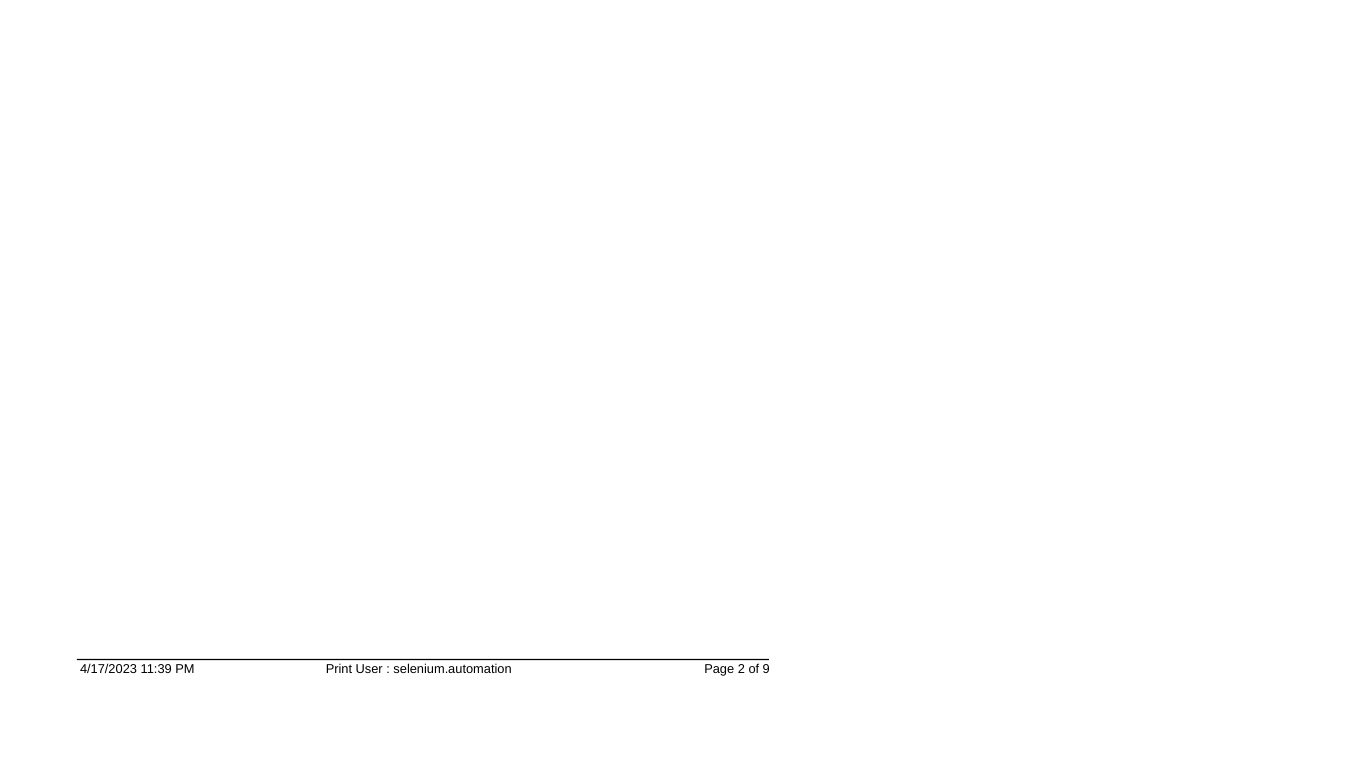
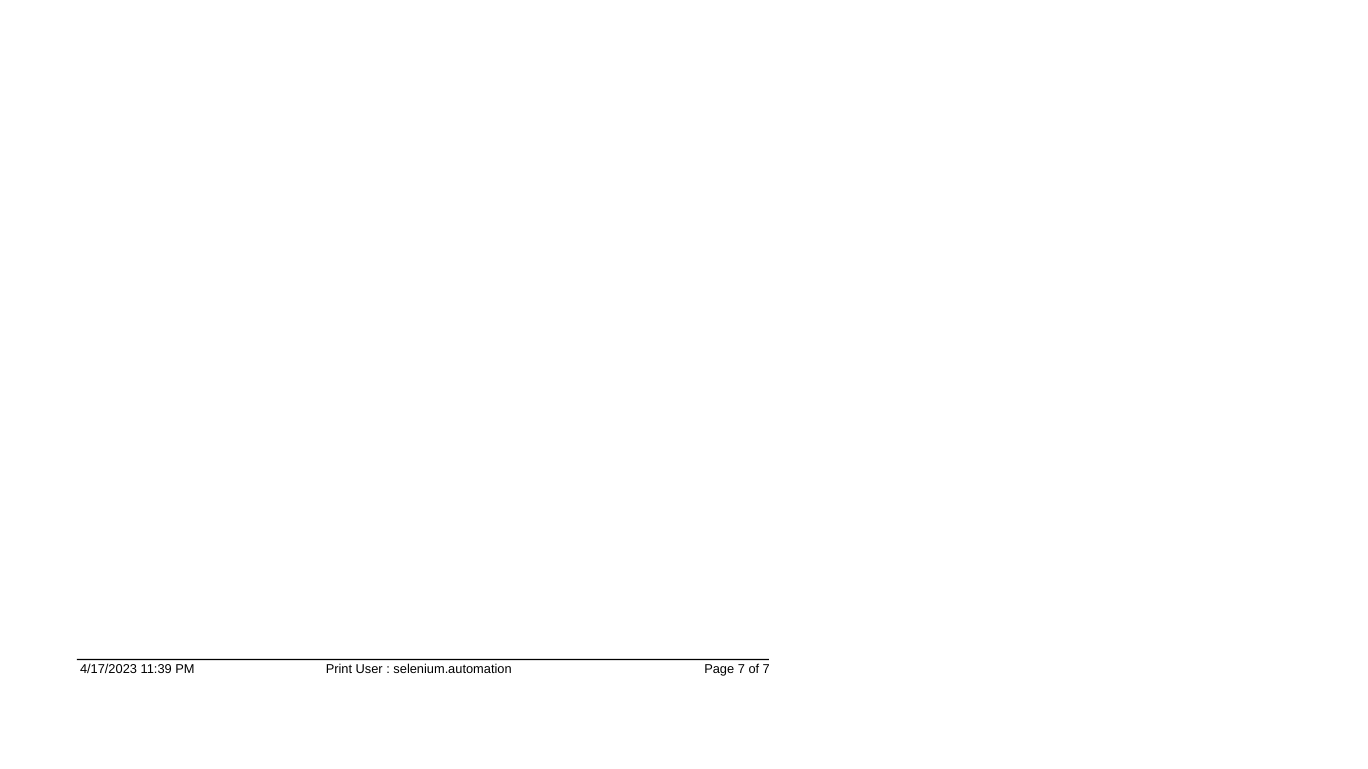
Page 2: 2 -> 7 (741, 670)
of 9: 9 -> 7 (766, 670)
